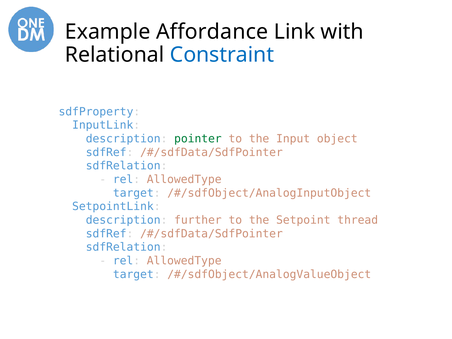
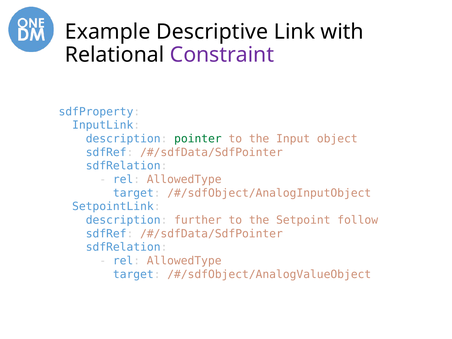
Affordance: Affordance -> Descriptive (212, 32)
Constraint colour: blue -> purple (222, 55)
thread: thread -> follow (358, 220)
